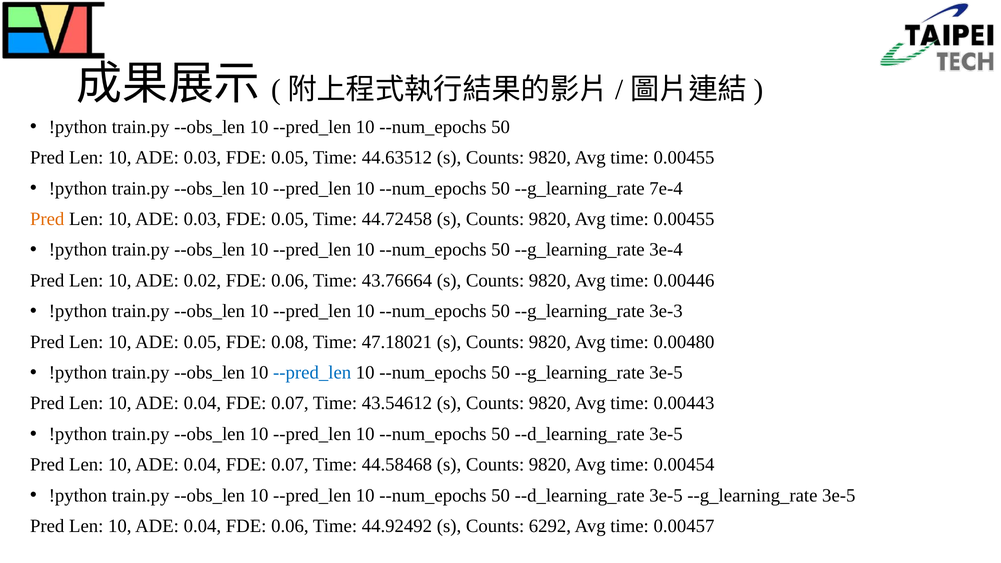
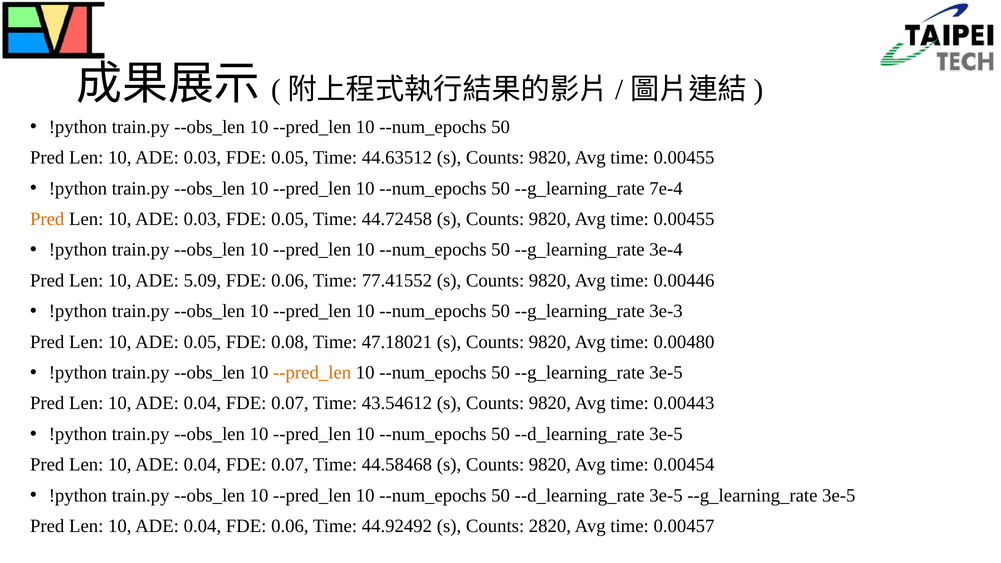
0.02: 0.02 -> 5.09 (202, 281)
43.76664: 43.76664 -> 77.41552 (397, 281)
--pred_len colour: blue -> orange (312, 373)
6292: 6292 -> 2820 (550, 526)
